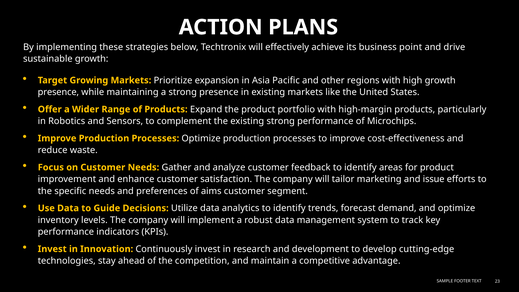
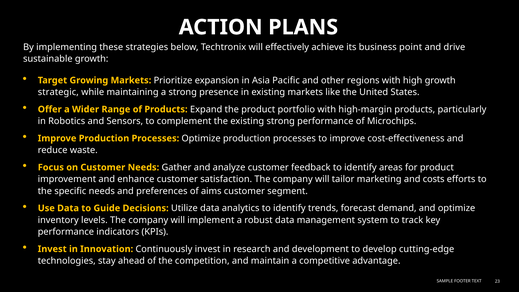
presence: presence -> strategic (58, 92)
issue: issue -> costs (434, 179)
